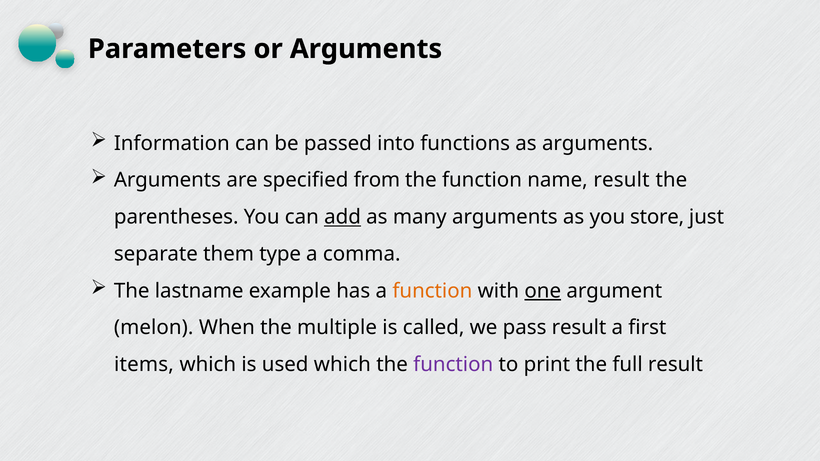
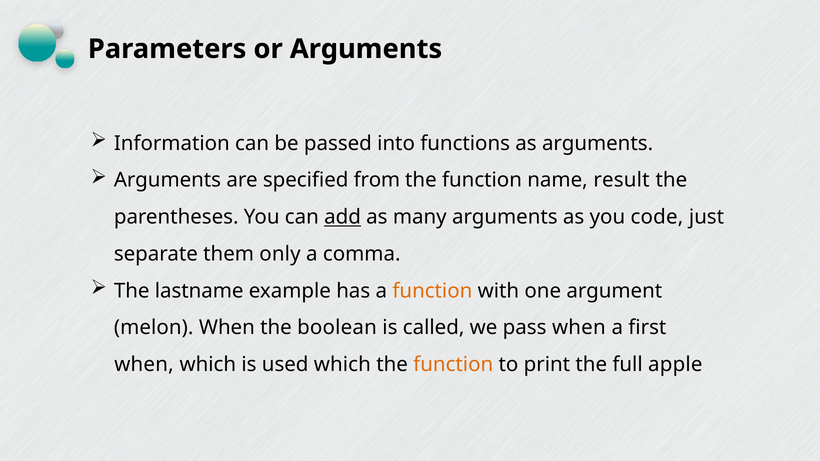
store: store -> code (657, 217)
type: type -> only (280, 254)
one underline: present -> none (543, 291)
multiple: multiple -> boolean (337, 328)
pass result: result -> when (579, 328)
items: items -> when (144, 365)
function colour: purple -> orange (453, 365)
full result: result -> apple (675, 365)
